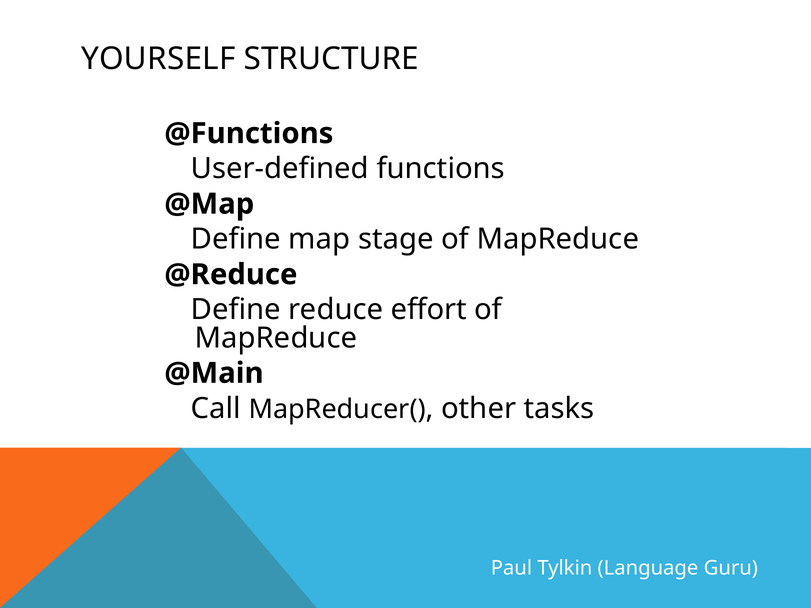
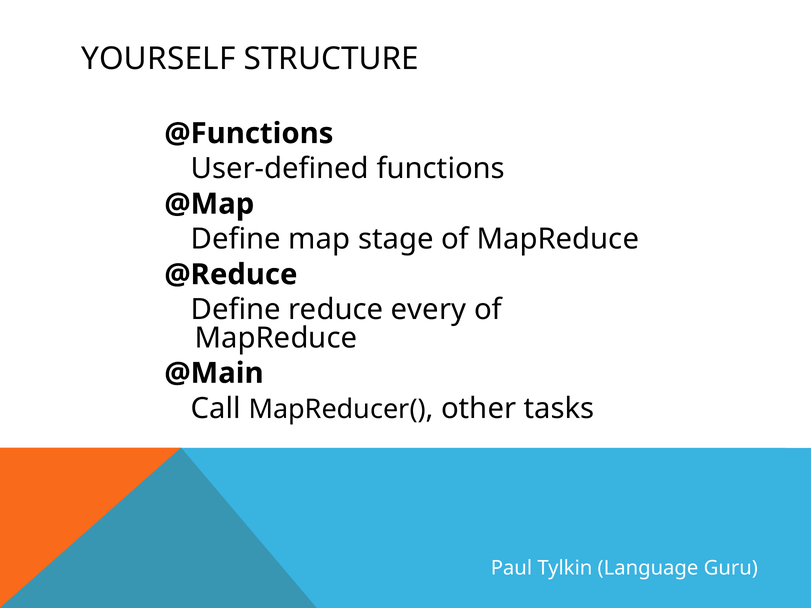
effort: effort -> every (429, 310)
